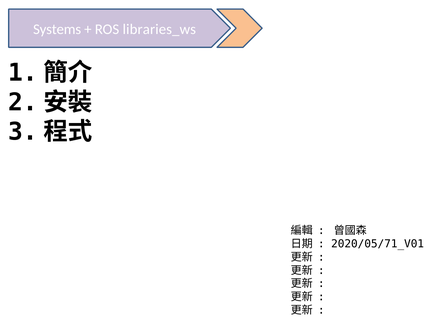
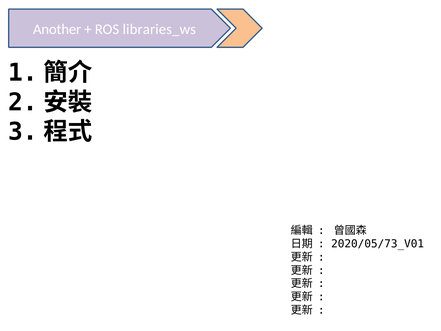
Systems: Systems -> Another (57, 29)
2020/05/71_V01: 2020/05/71_V01 -> 2020/05/73_V01 (378, 244)
